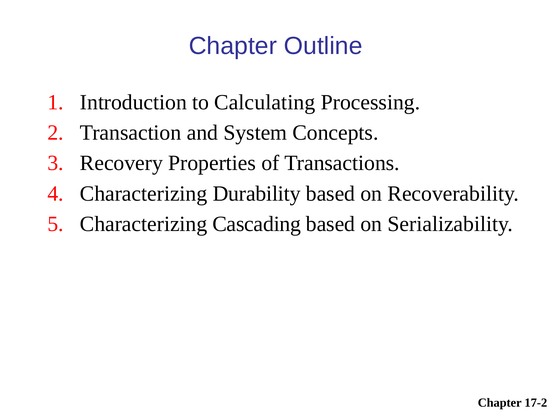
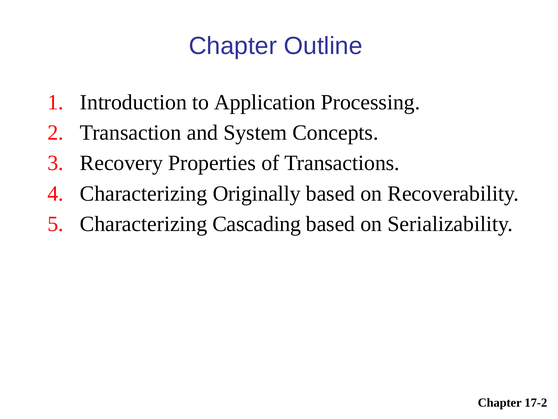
Calculating: Calculating -> Application (265, 102)
Durability: Durability -> Originally (257, 193)
